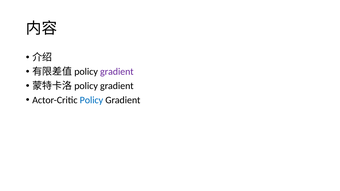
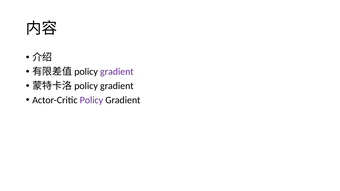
Policy colour: blue -> purple (91, 100)
